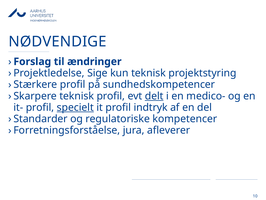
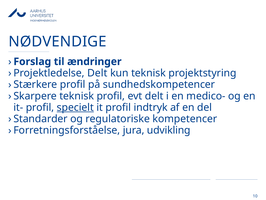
Sige: Sige -> Delt (97, 73)
delt underline: present -> none (154, 96)
afleverer: afleverer -> udvikling (169, 130)
